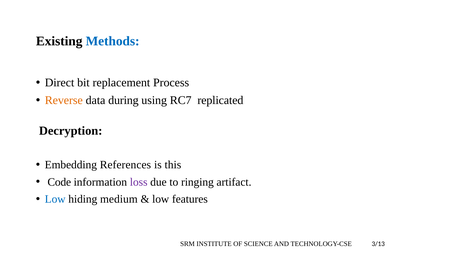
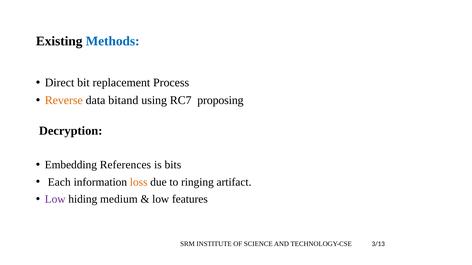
during: during -> bitand (123, 101)
replicated: replicated -> proposing (220, 101)
this: this -> bits (173, 165)
Code: Code -> Each (59, 182)
loss colour: purple -> orange (139, 182)
Low colour: blue -> purple (55, 199)
